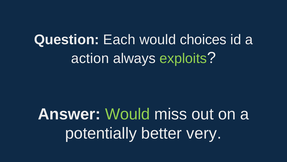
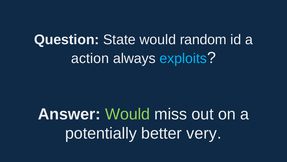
Each: Each -> State (119, 40)
choices: choices -> random (203, 40)
exploits colour: light green -> light blue (183, 58)
